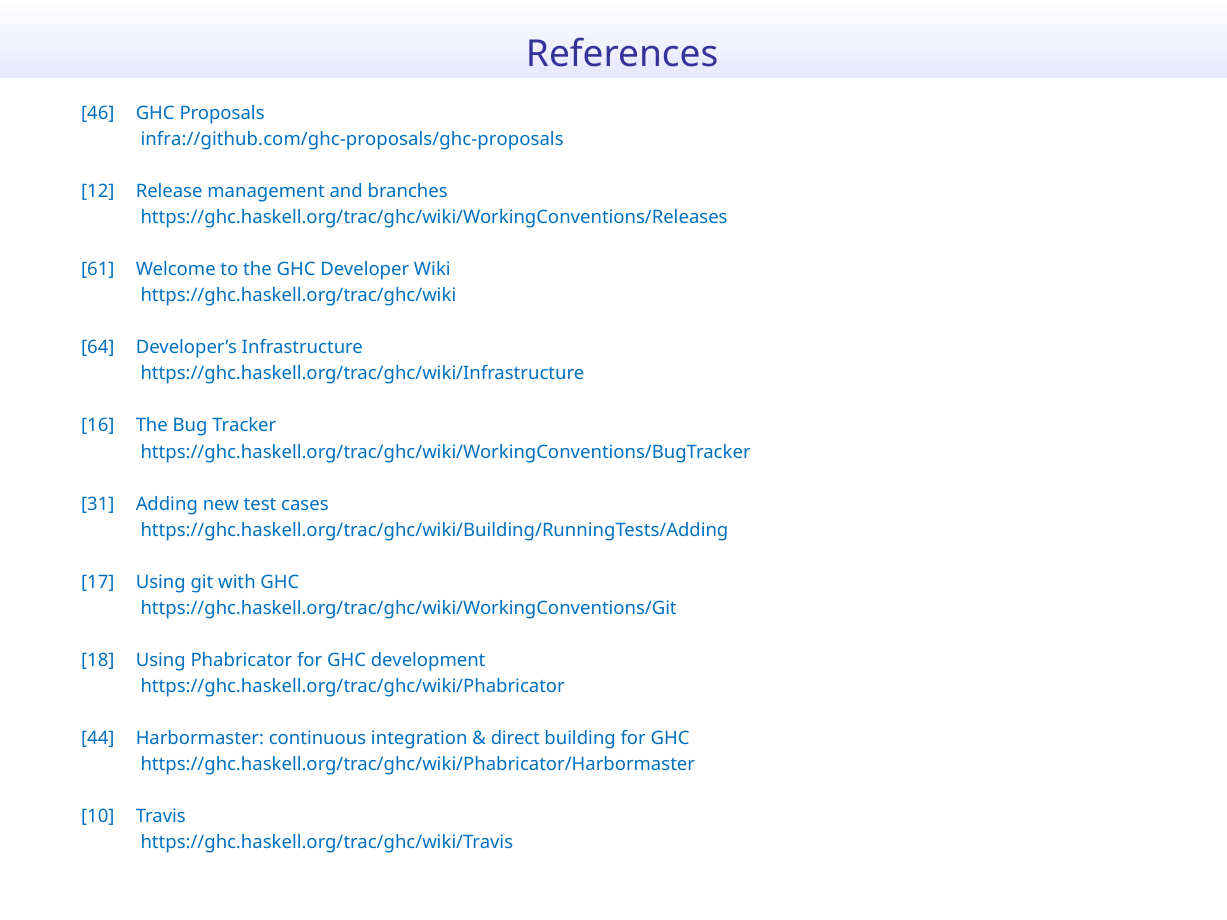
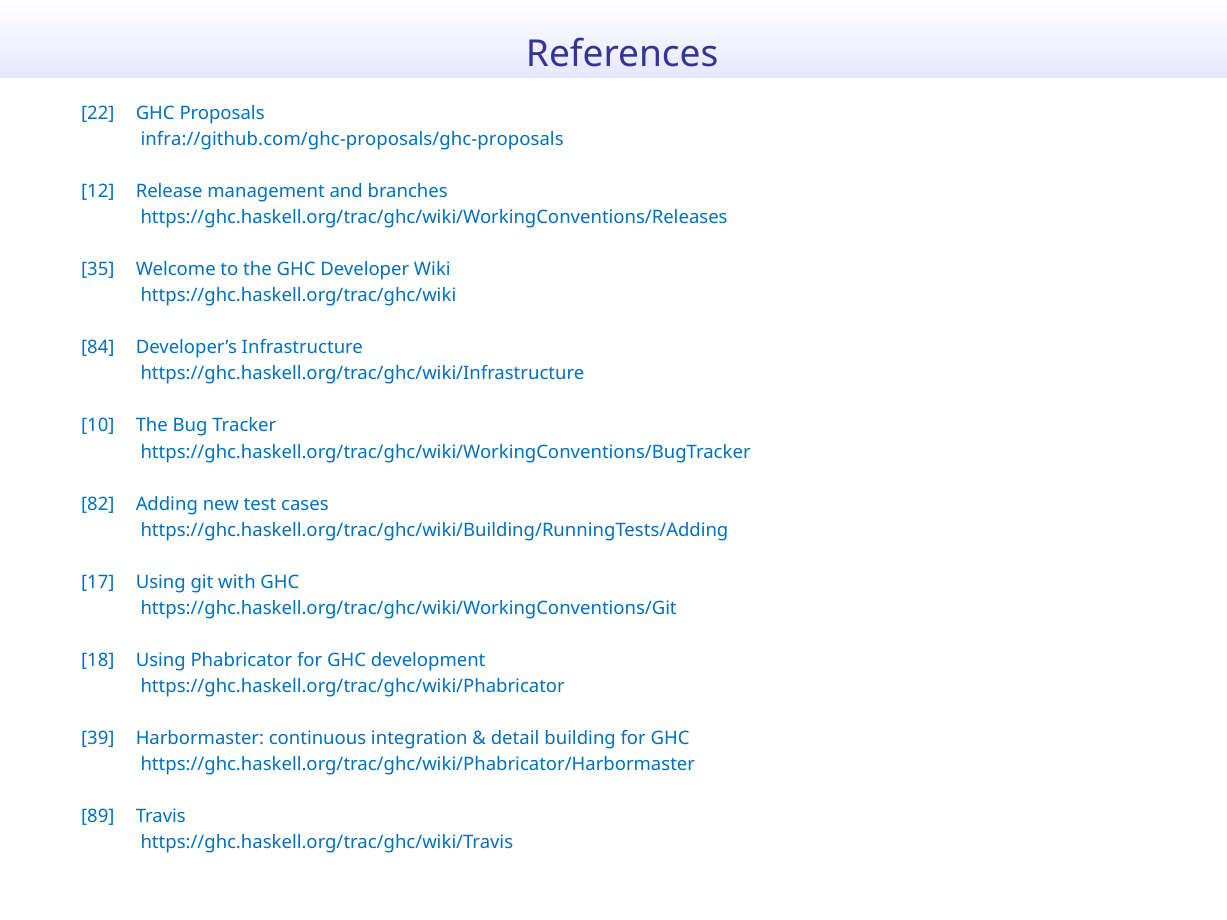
46: 46 -> 22 (98, 114)
61: 61 -> 35 (98, 270)
64: 64 -> 84 (98, 348)
16: 16 -> 10 (98, 426)
31: 31 -> 82 (98, 504)
44: 44 -> 39 (98, 738)
direct: direct -> detail (515, 738)
10: 10 -> 89 (98, 816)
